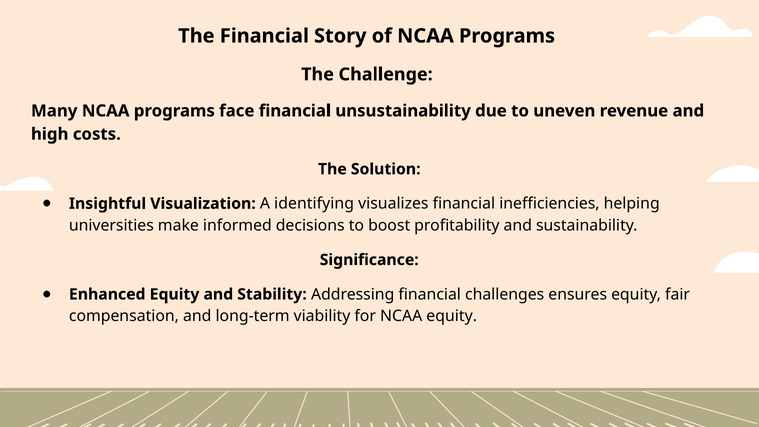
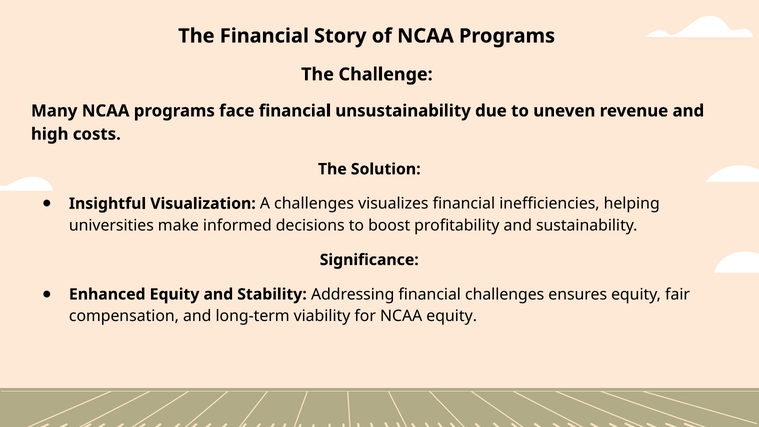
A identifying: identifying -> challenges (314, 204)
